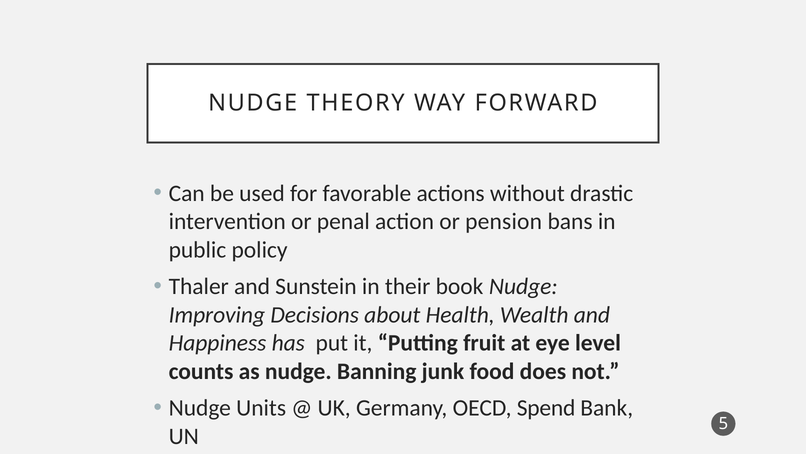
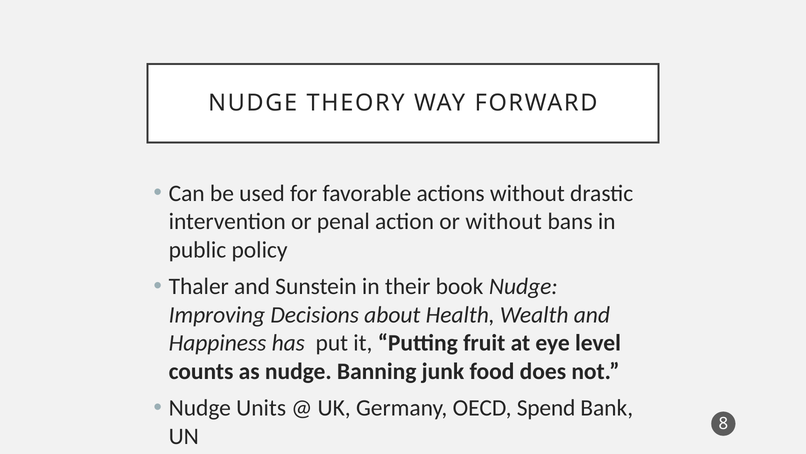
or pension: pension -> without (504, 221)
5: 5 -> 8 (723, 423)
